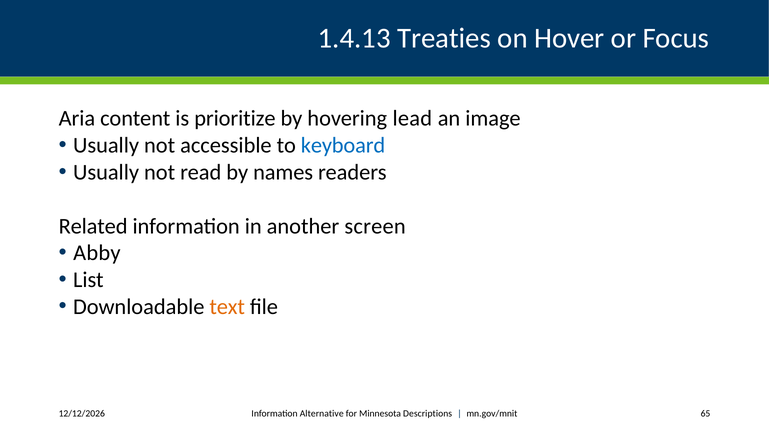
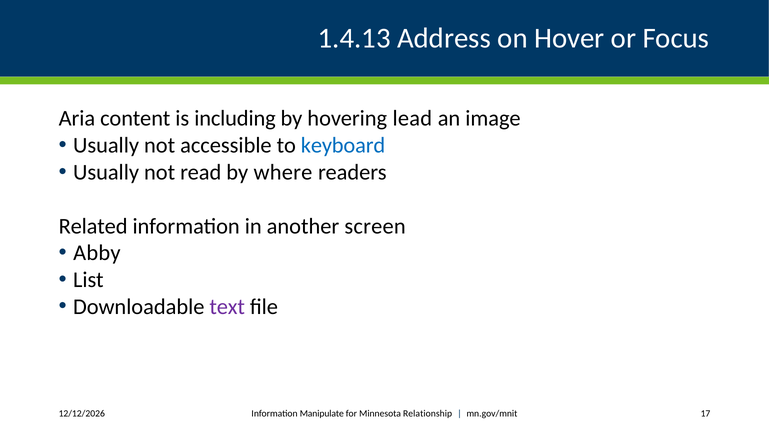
Treaties: Treaties -> Address (444, 38)
prioritize: prioritize -> including (235, 118)
names: names -> where (283, 172)
text colour: orange -> purple (227, 306)
65: 65 -> 17 (705, 413)
Alternative: Alternative -> Manipulate (322, 413)
Descriptions: Descriptions -> Relationship (428, 413)
